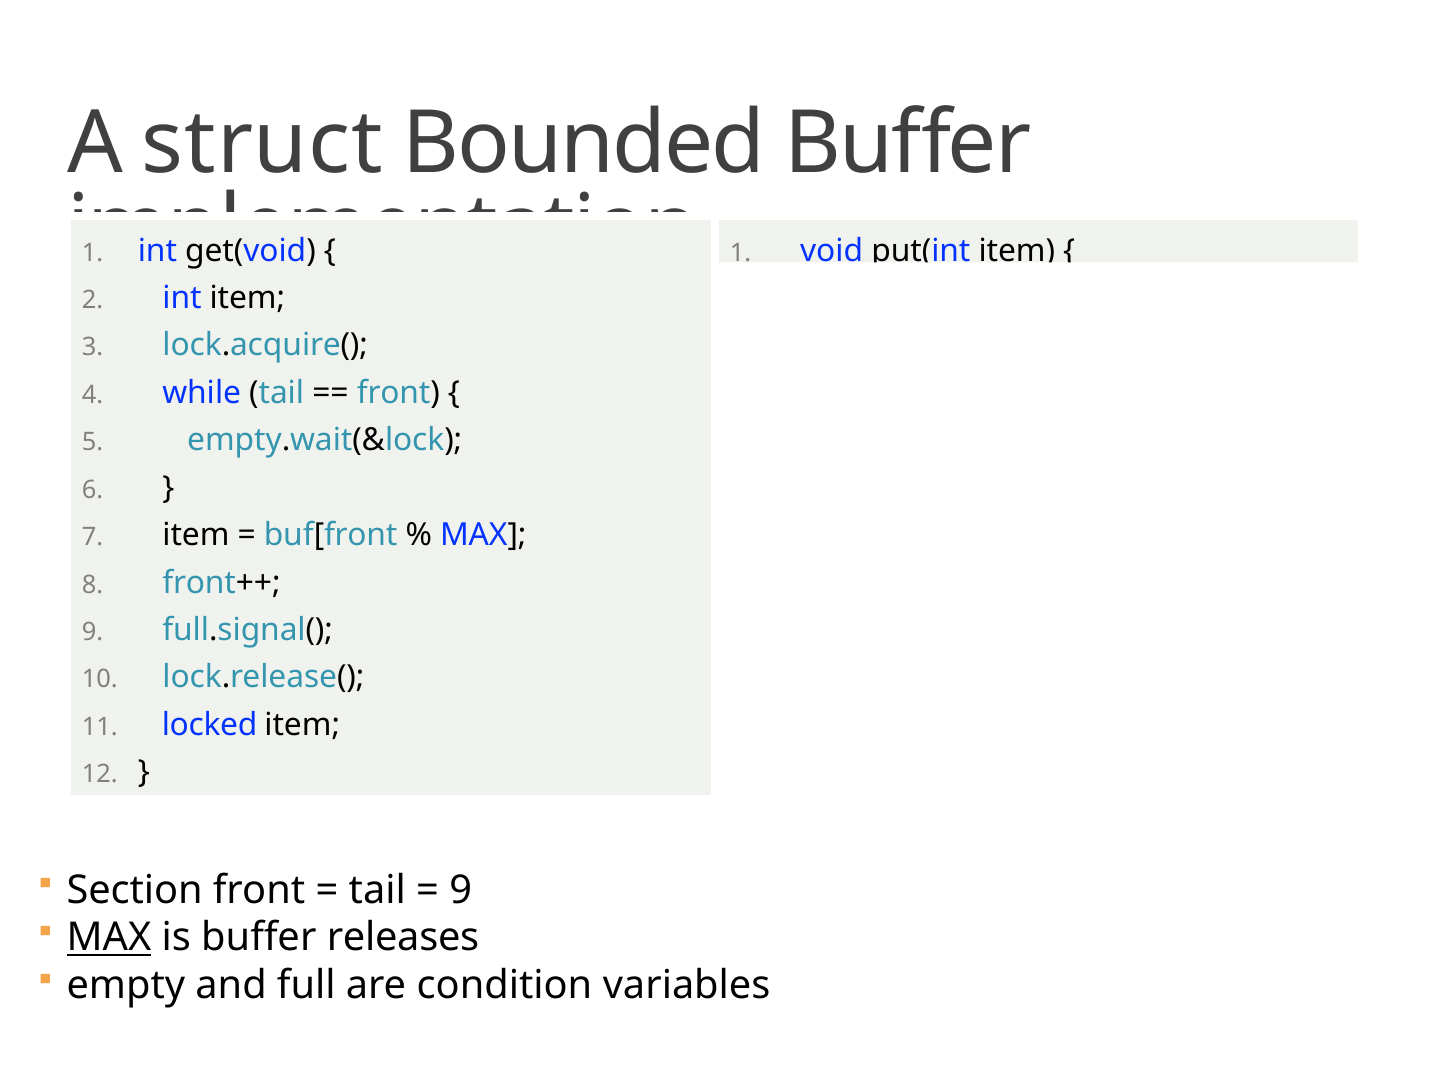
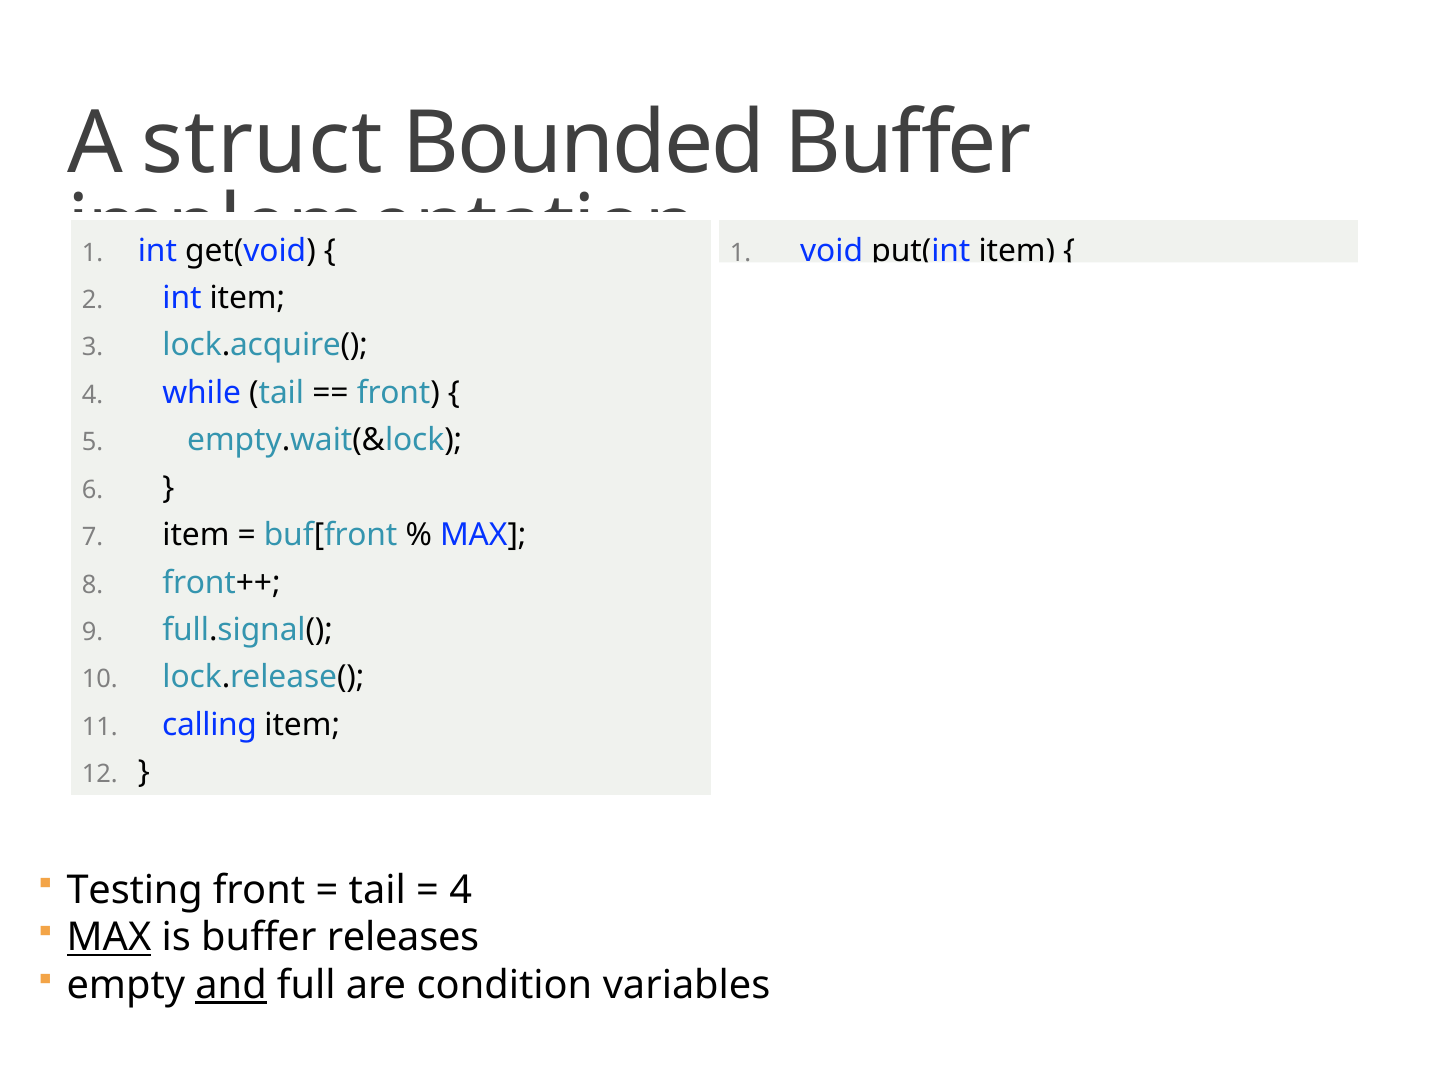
locked: locked -> calling (210, 725)
Section: Section -> Testing (135, 890)
9: 9 -> 4 (461, 890)
and underline: none -> present (231, 985)
